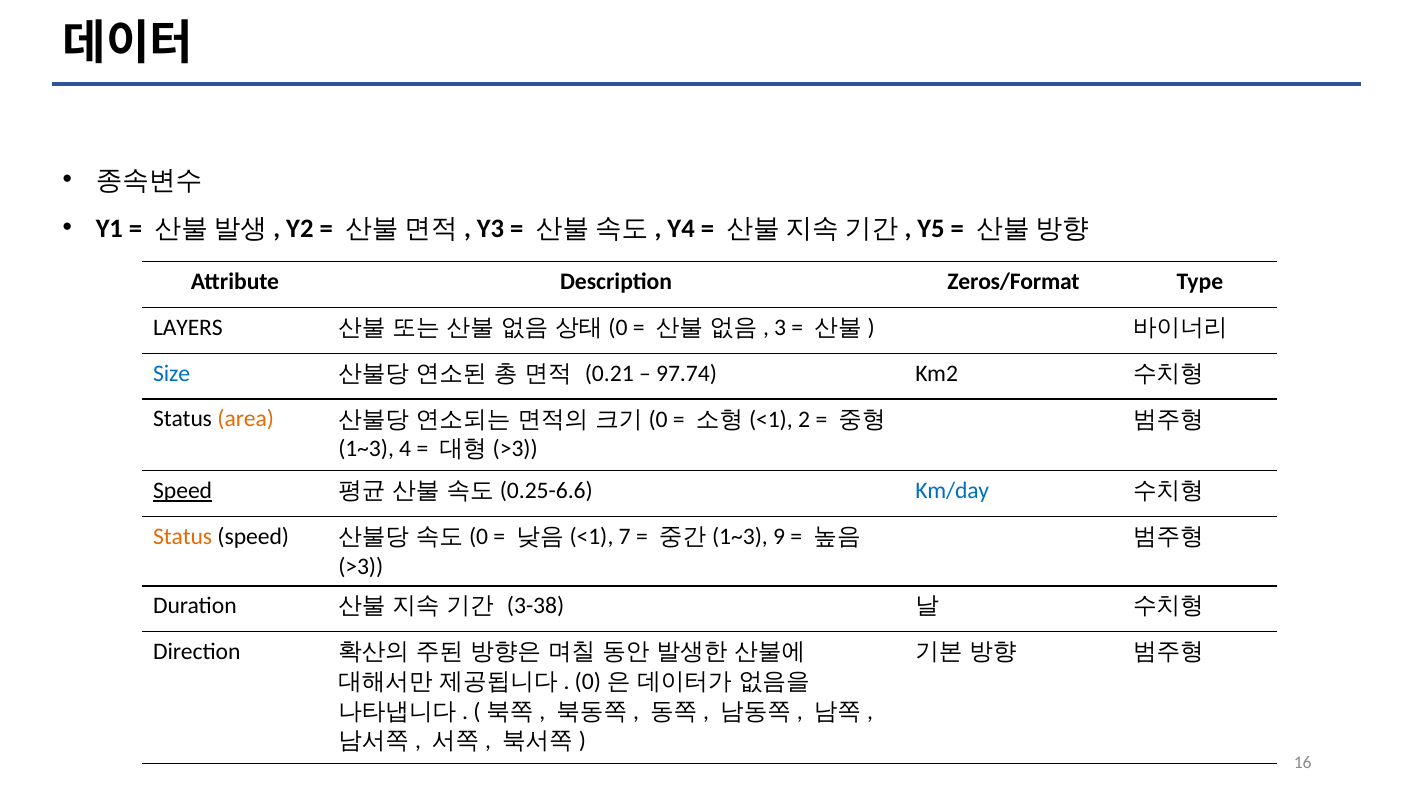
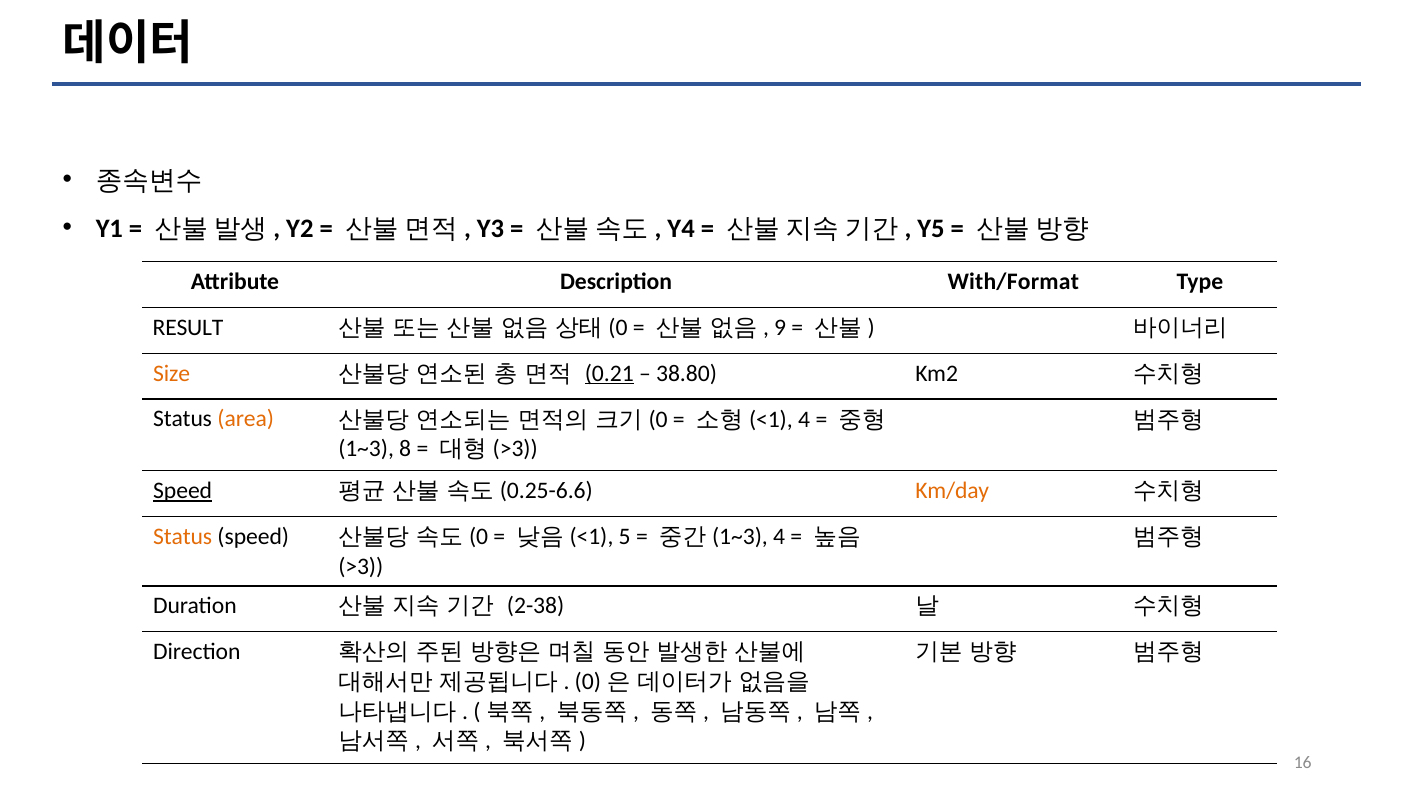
Zeros/Format: Zeros/Format -> With/Format (1013, 281)
LAYERS: LAYERS -> RESULT (188, 327)
3: 3 -> 9 (780, 327)
Size colour: blue -> orange (172, 373)
0.21 underline: none -> present (609, 373)
97.74: 97.74 -> 38.80 (687, 373)
2: 2 -> 4 (804, 419)
4: 4 -> 8 (405, 449)
Km/day colour: blue -> orange (952, 491)
7: 7 -> 5 (625, 537)
9: 9 -> 4 (779, 537)
3-38: 3-38 -> 2-38 (536, 606)
